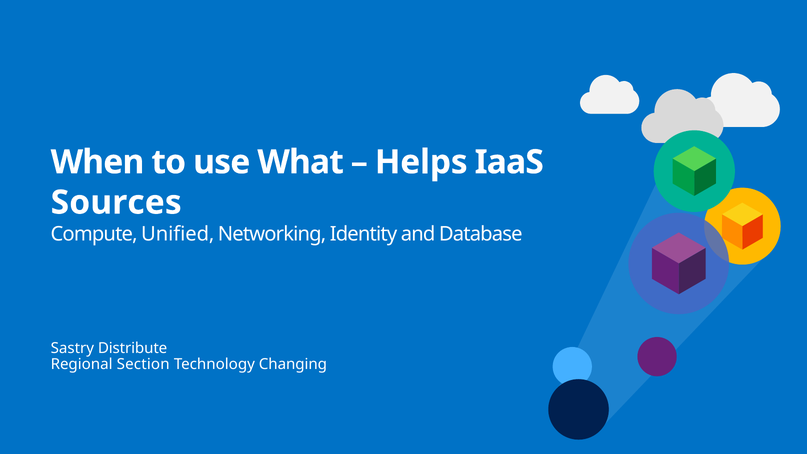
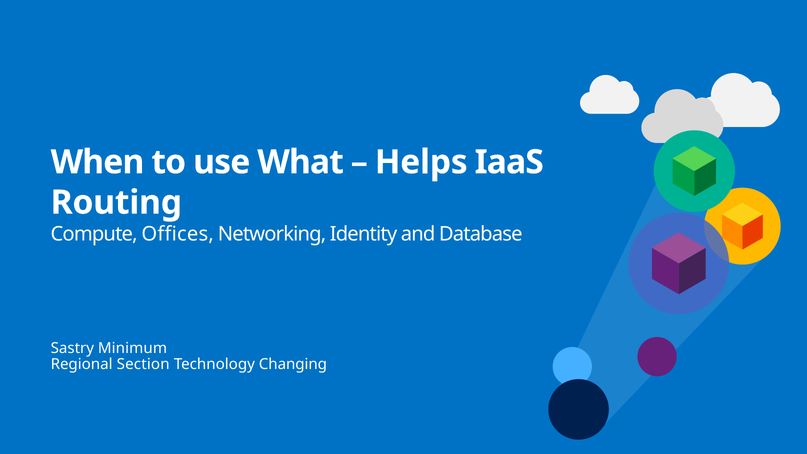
Sources: Sources -> Routing (116, 203)
Unified: Unified -> Offices (178, 234)
Distribute: Distribute -> Minimum (132, 348)
